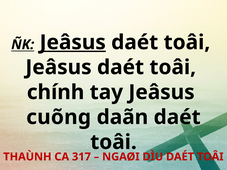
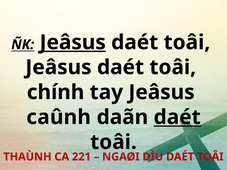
cuõng: cuõng -> caûnh (59, 117)
daét underline: none -> present (177, 117)
317: 317 -> 221 (81, 157)
